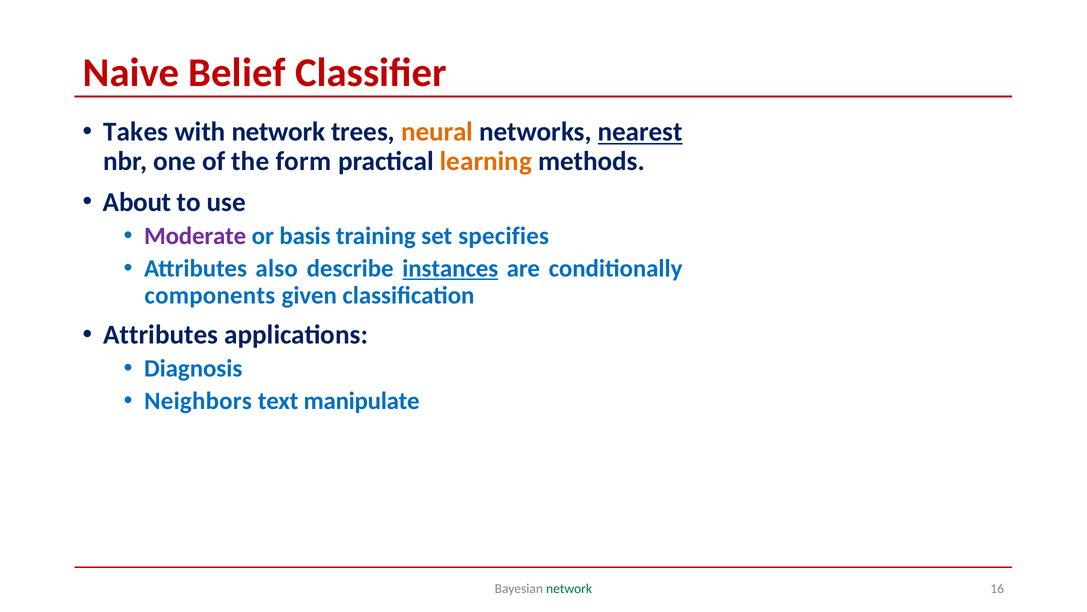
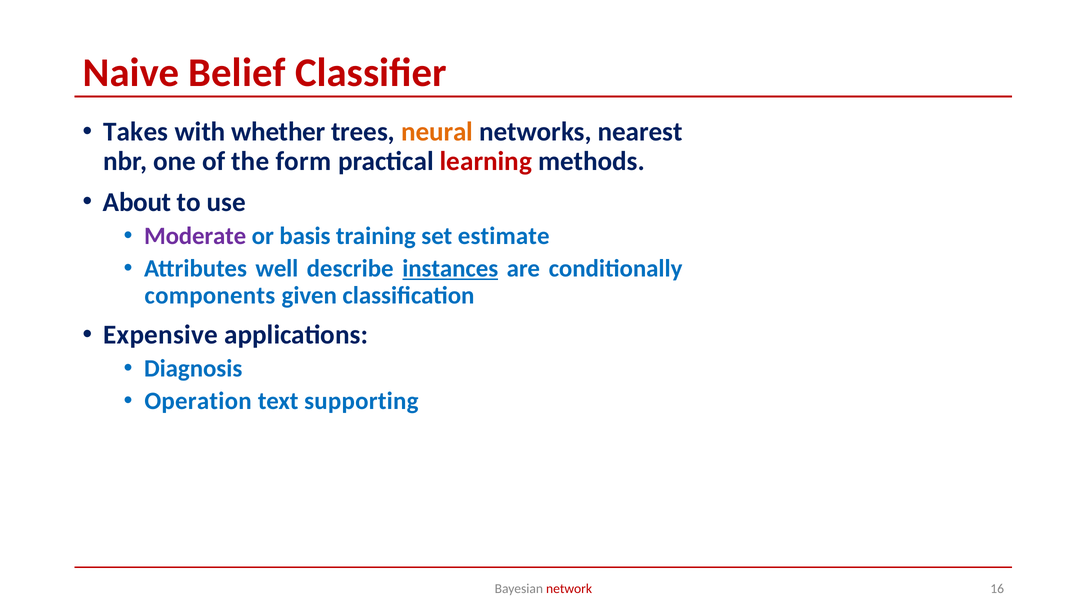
with network: network -> whether (278, 132)
nearest underline: present -> none (640, 132)
learning colour: orange -> red (486, 161)
specifies: specifies -> estimate (504, 236)
also: also -> well (277, 268)
Attributes: Attributes -> Expensive (161, 334)
Neighbors: Neighbors -> Operation (198, 401)
manipulate: manipulate -> supporting (361, 401)
network colour: green -> red (569, 588)
